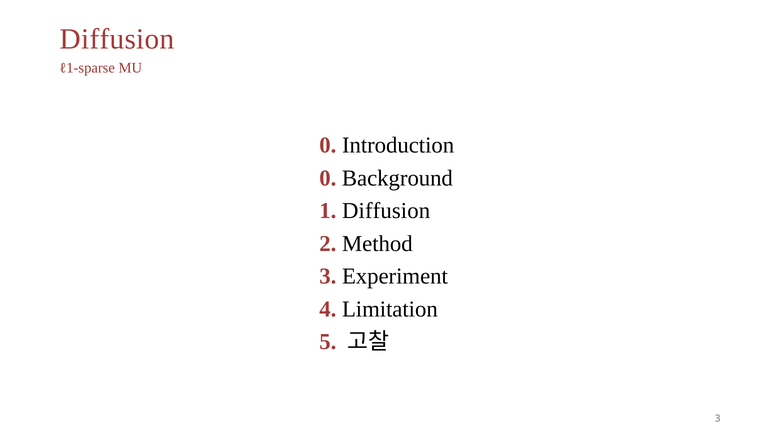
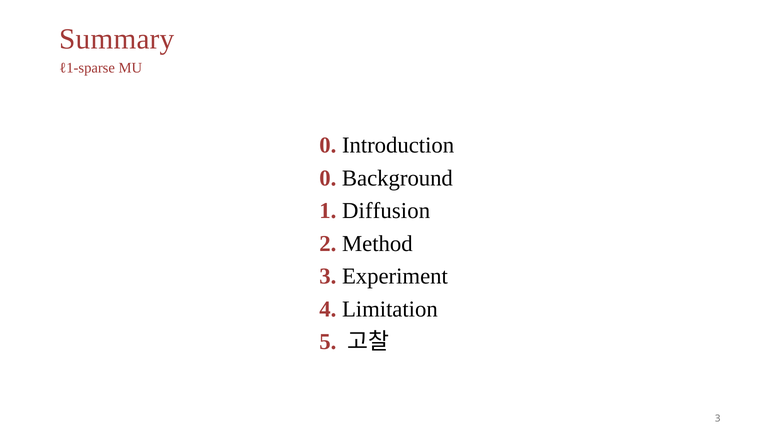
Diffusion: Diffusion -> Summary (117, 39)
